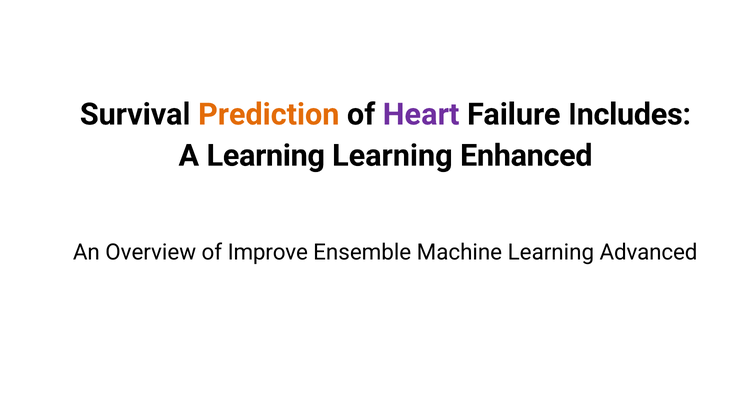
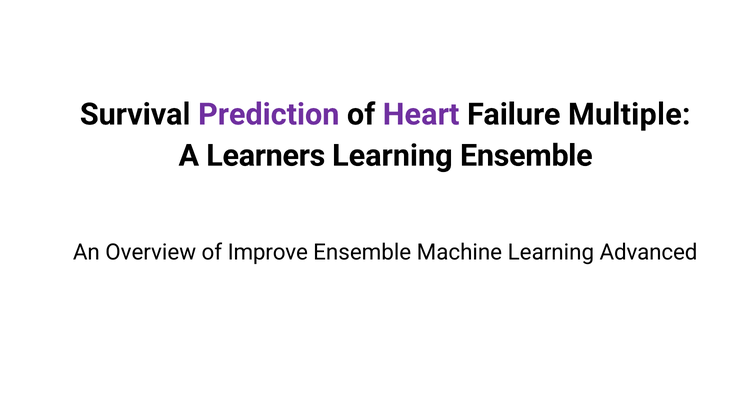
Prediction colour: orange -> purple (269, 114)
Includes: Includes -> Multiple (629, 114)
A Learning: Learning -> Learners (266, 156)
Learning Enhanced: Enhanced -> Ensemble (526, 156)
